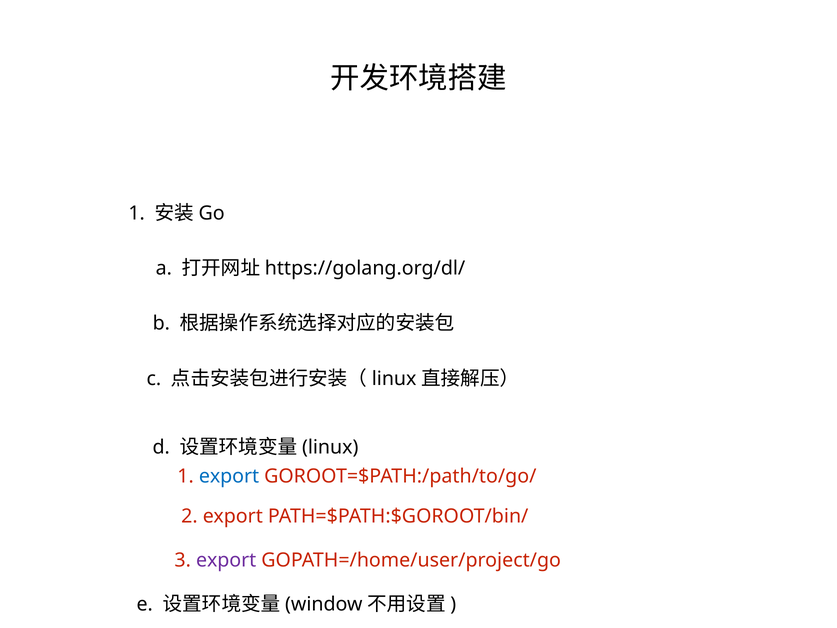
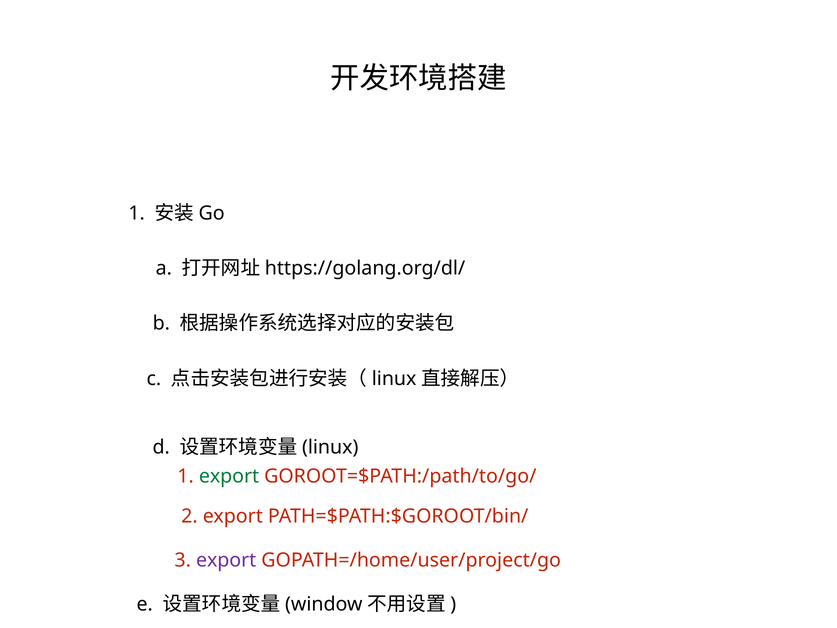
export colour: blue -> green (229, 476)
